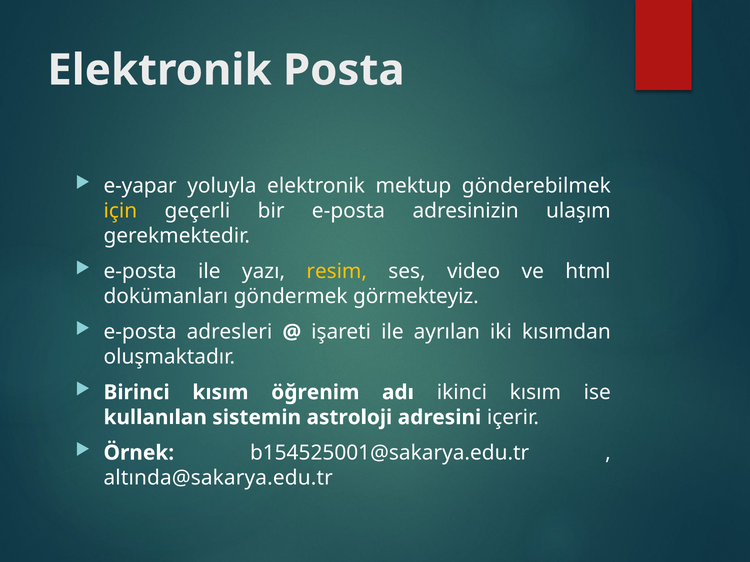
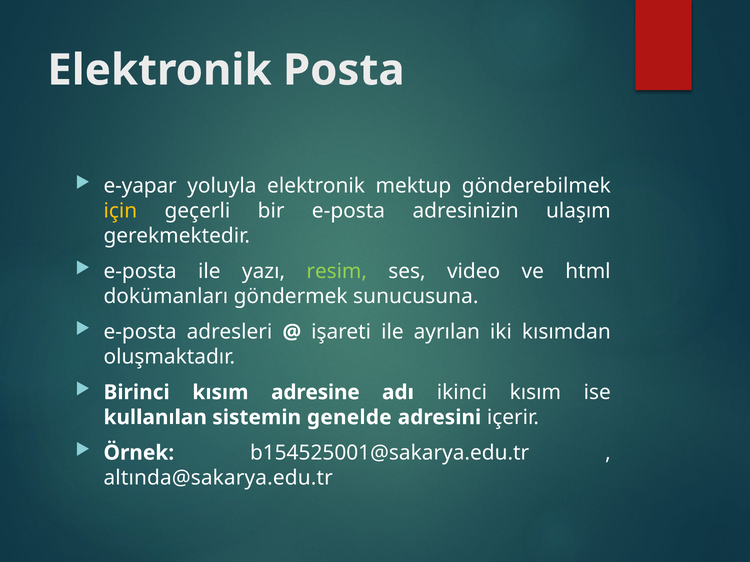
resim colour: yellow -> light green (337, 272)
görmekteyiz: görmekteyiz -> sunucusuna (416, 297)
öğrenim: öğrenim -> adresine (315, 393)
astroloji: astroloji -> genelde (349, 418)
